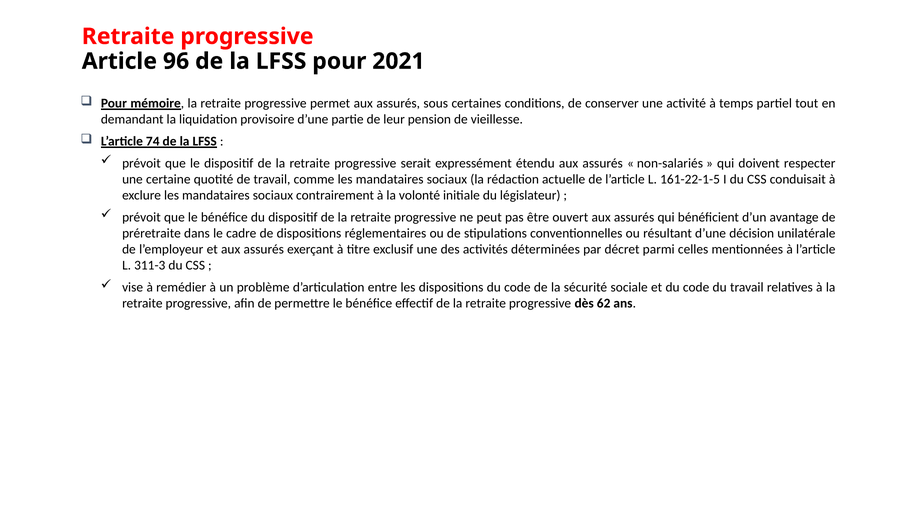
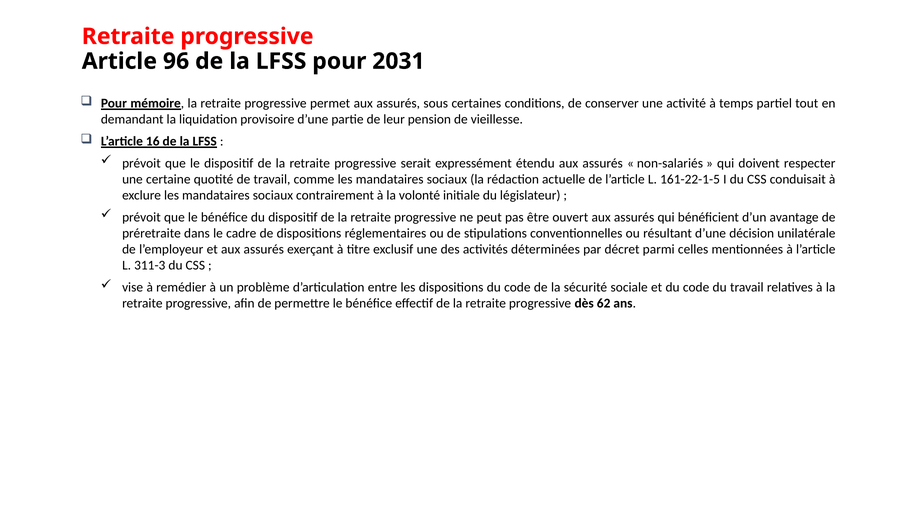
2021: 2021 -> 2031 (398, 61)
74: 74 -> 16 (153, 141)
